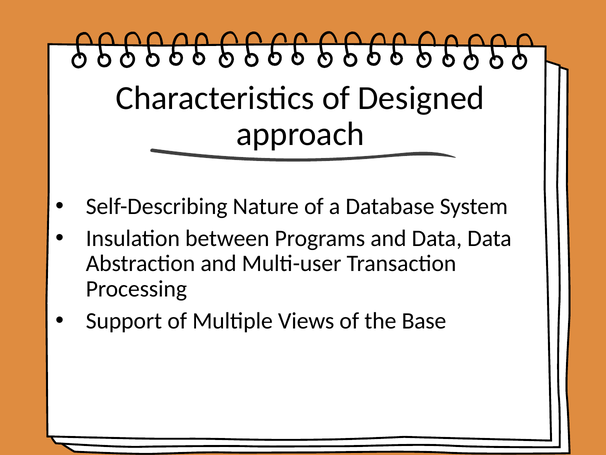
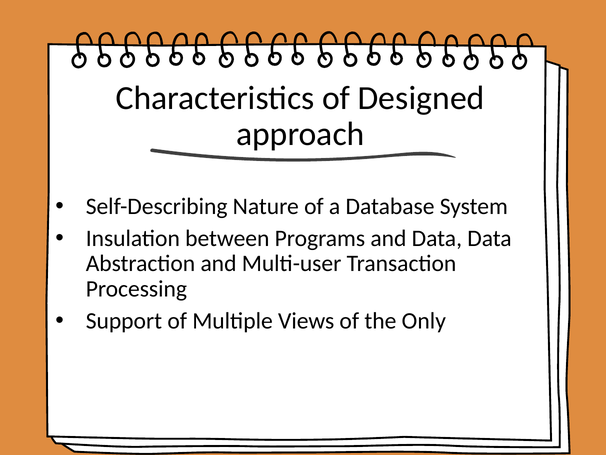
Base: Base -> Only (424, 321)
